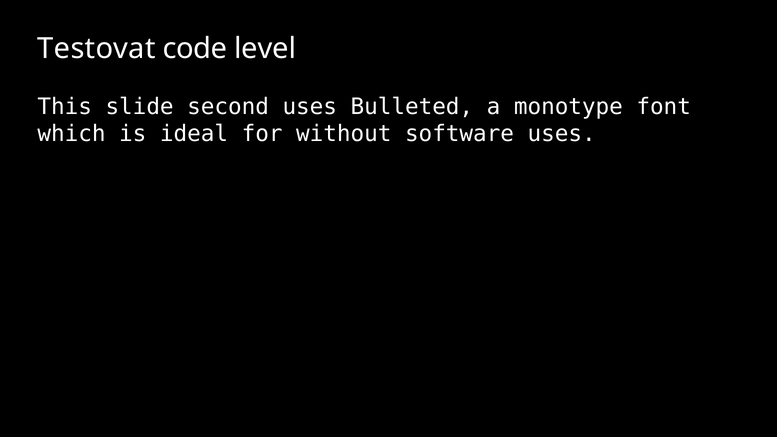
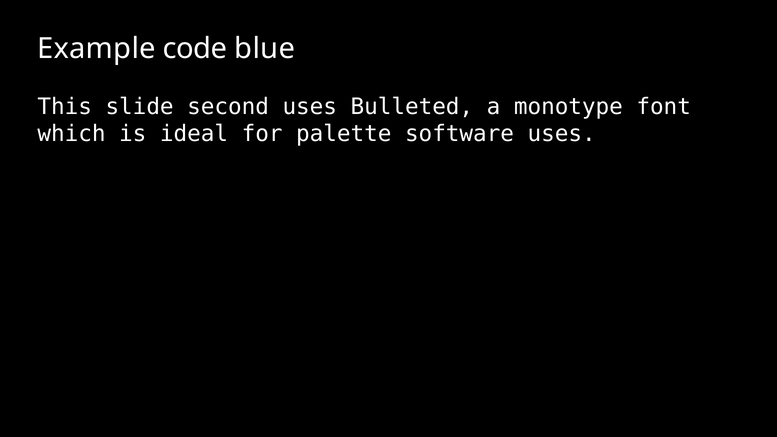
Testovat: Testovat -> Example (97, 49)
level: level -> blue (265, 49)
without: without -> palette (344, 134)
